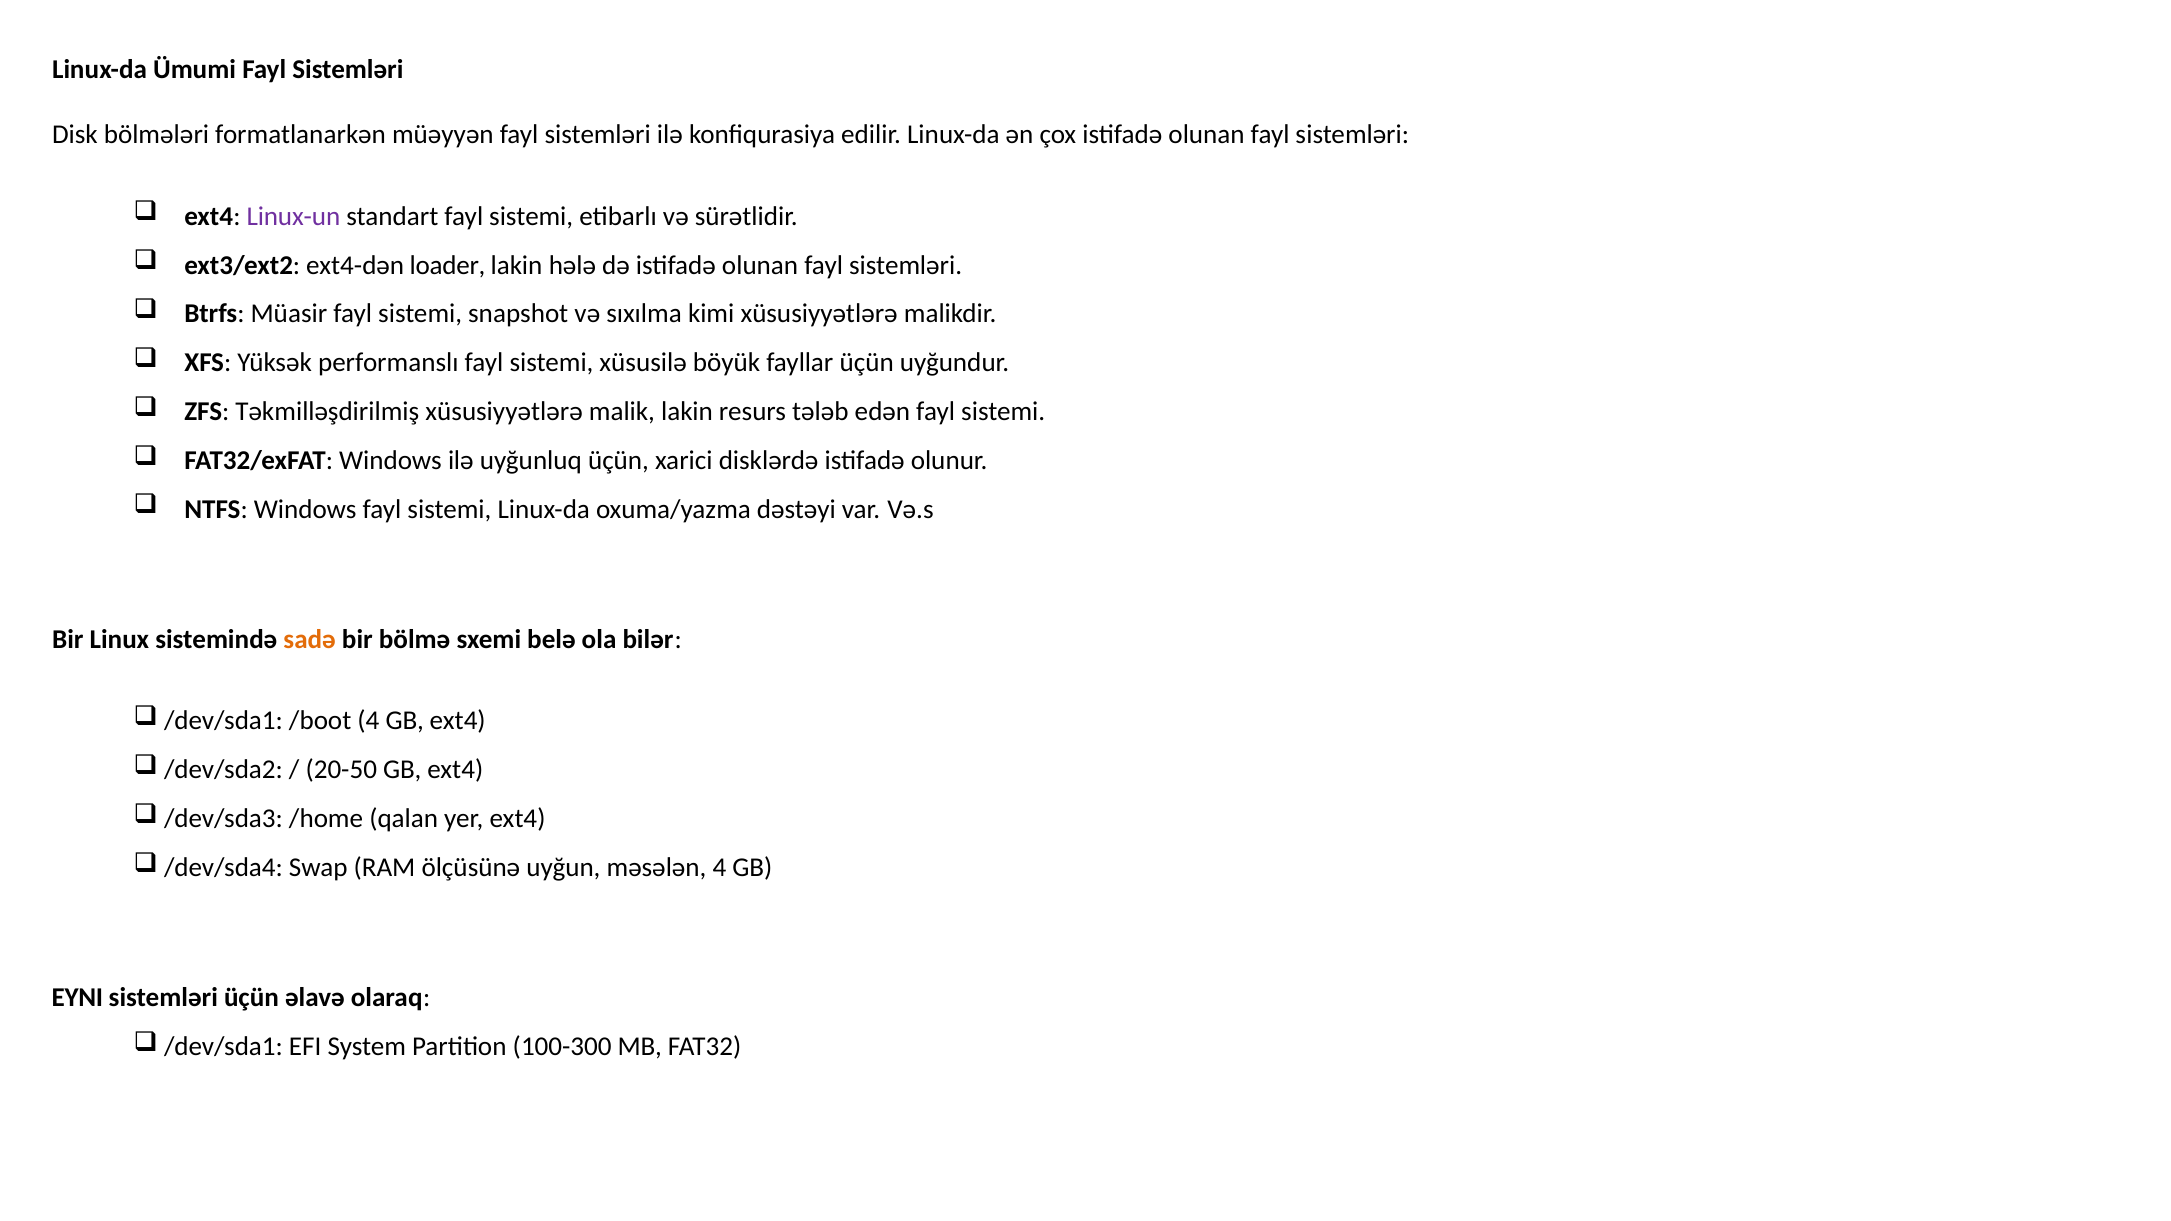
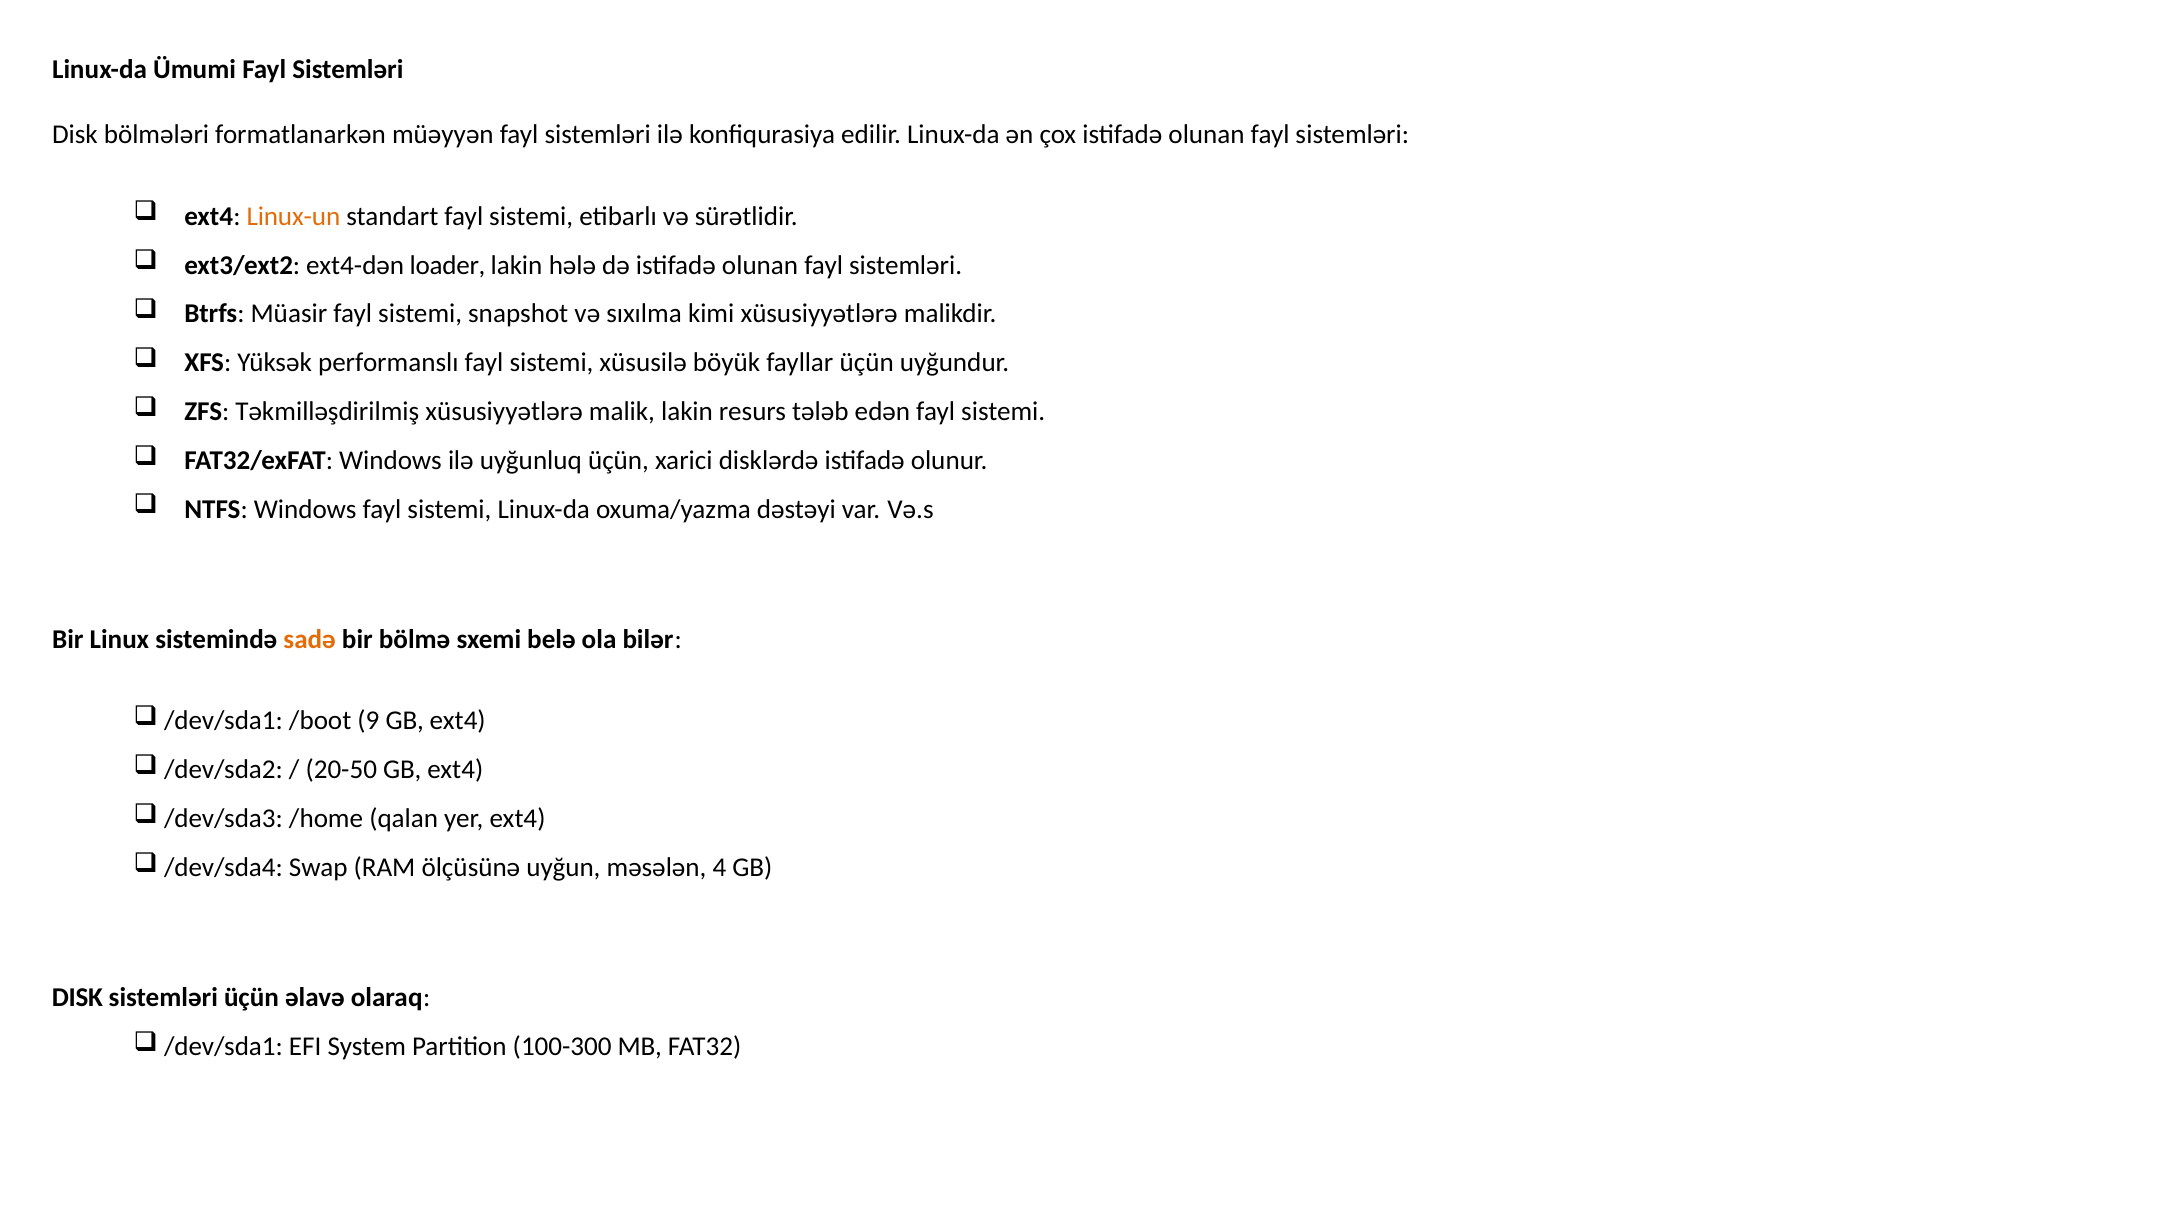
Linux-un colour: purple -> orange (293, 216)
/boot 4: 4 -> 9 (368, 721)
EYNI: EYNI -> DISK (77, 998)
